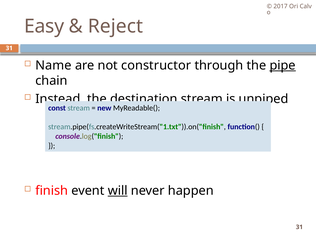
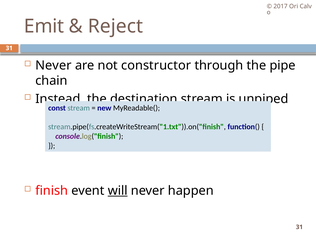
Easy: Easy -> Emit (44, 26)
Name: Name -> Never (53, 65)
pipe underline: present -> none (283, 65)
